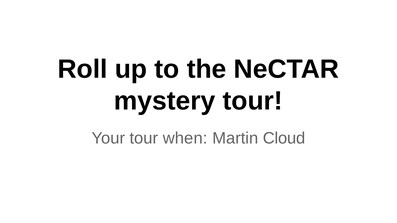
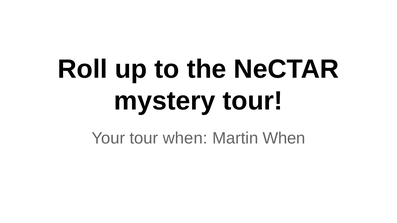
Martin Cloud: Cloud -> When (284, 138)
